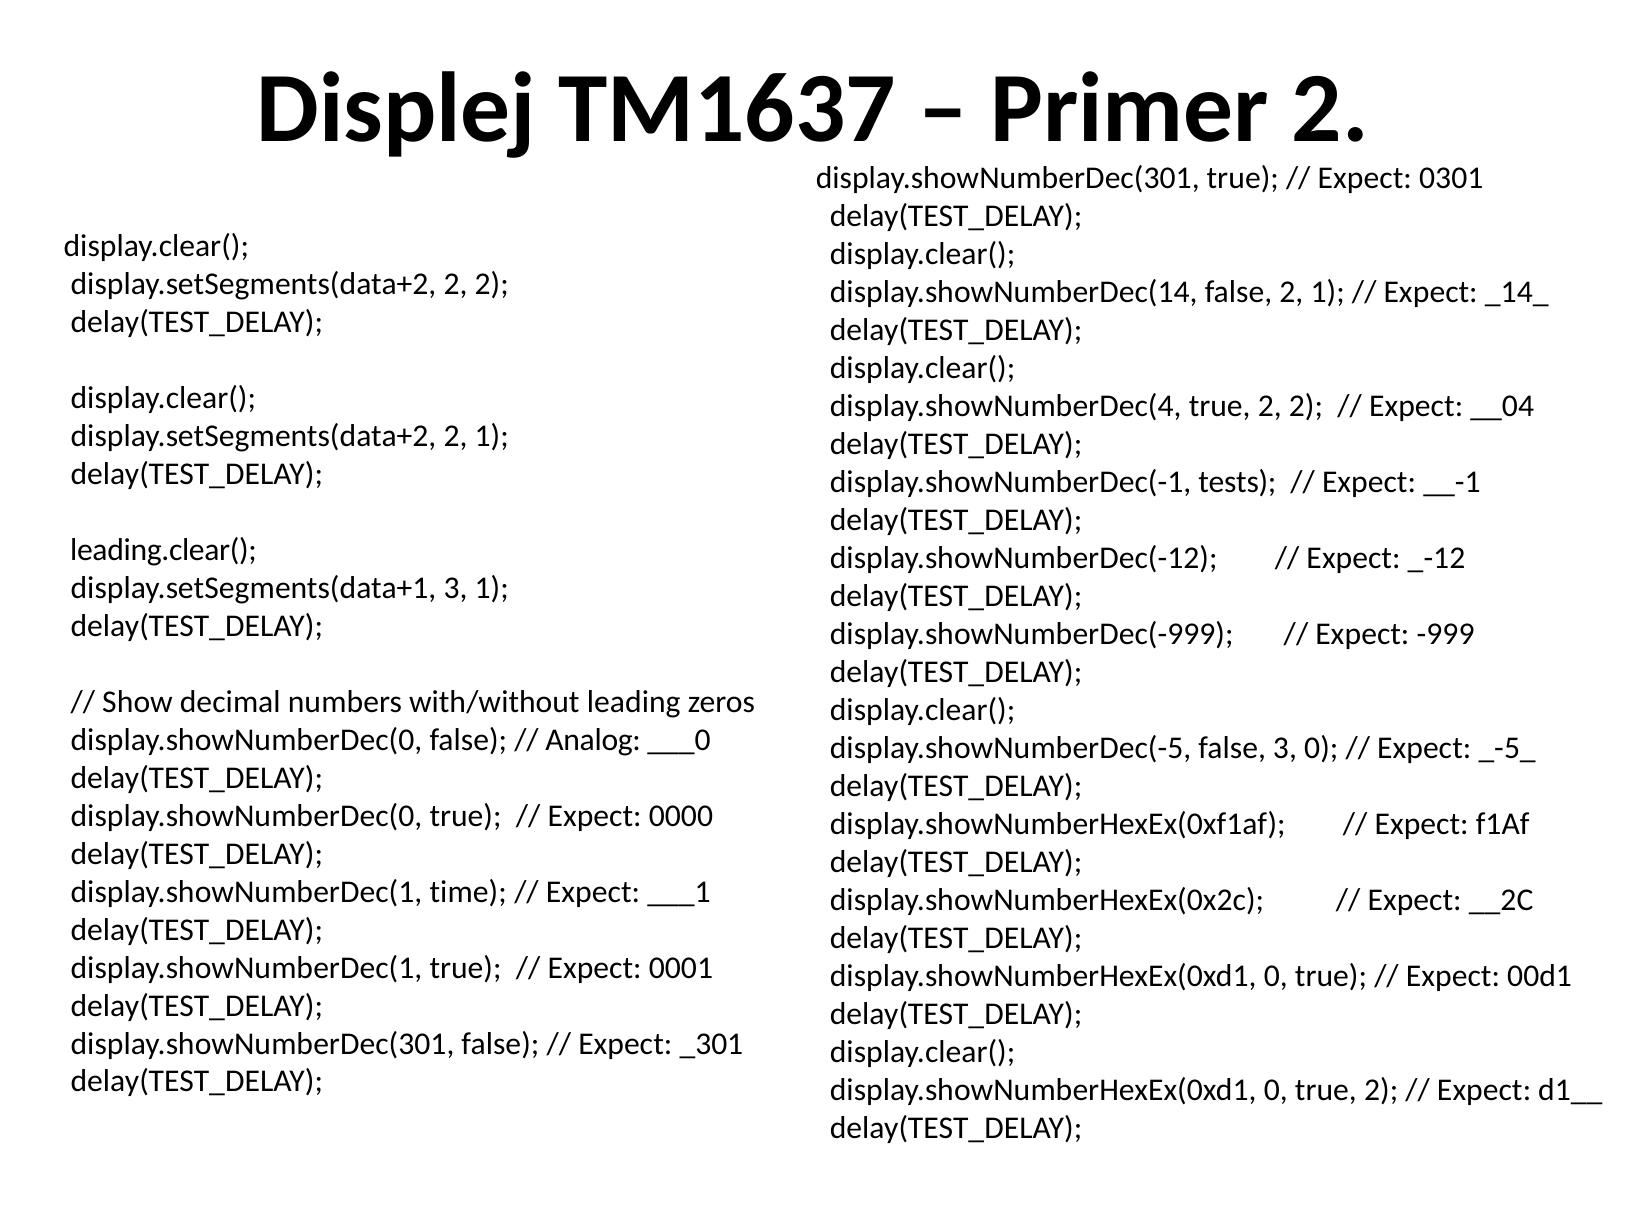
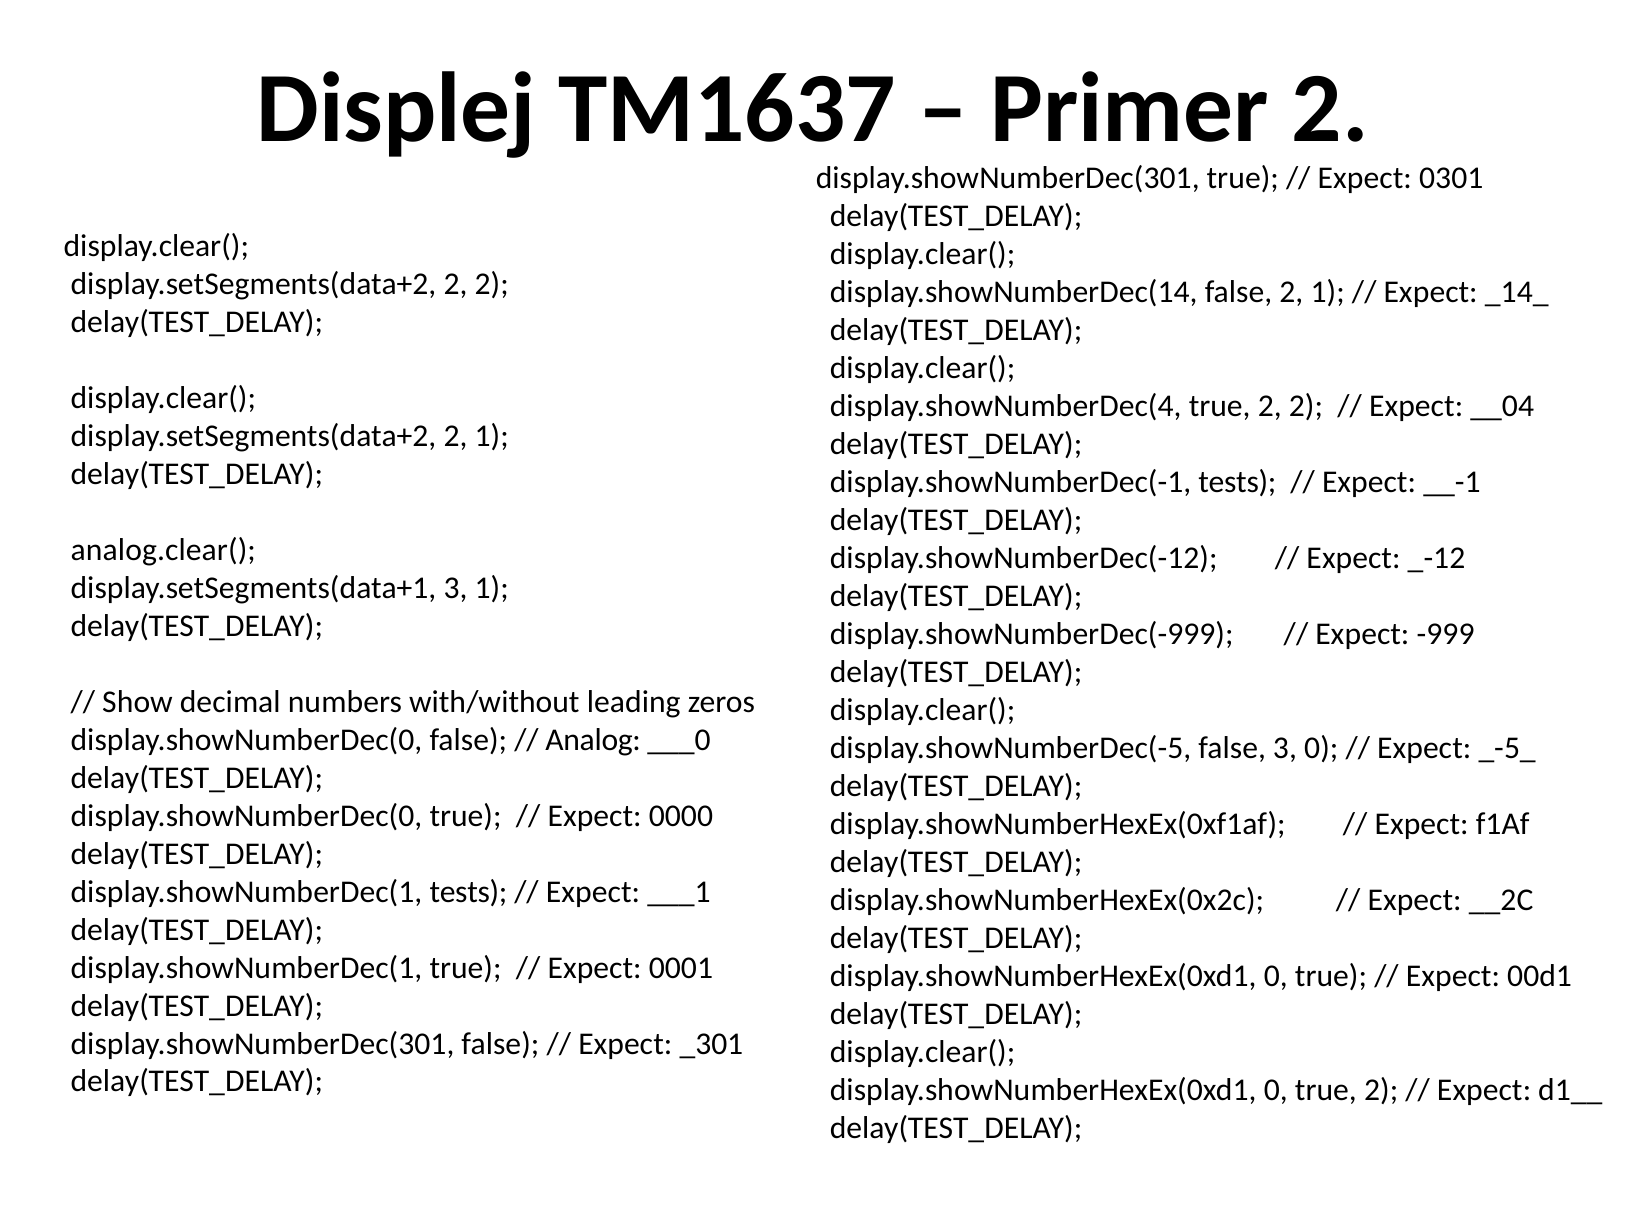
leading.clear(: leading.clear( -> analog.clear( (163, 550)
display.showNumberDec(1 time: time -> tests (468, 892)
